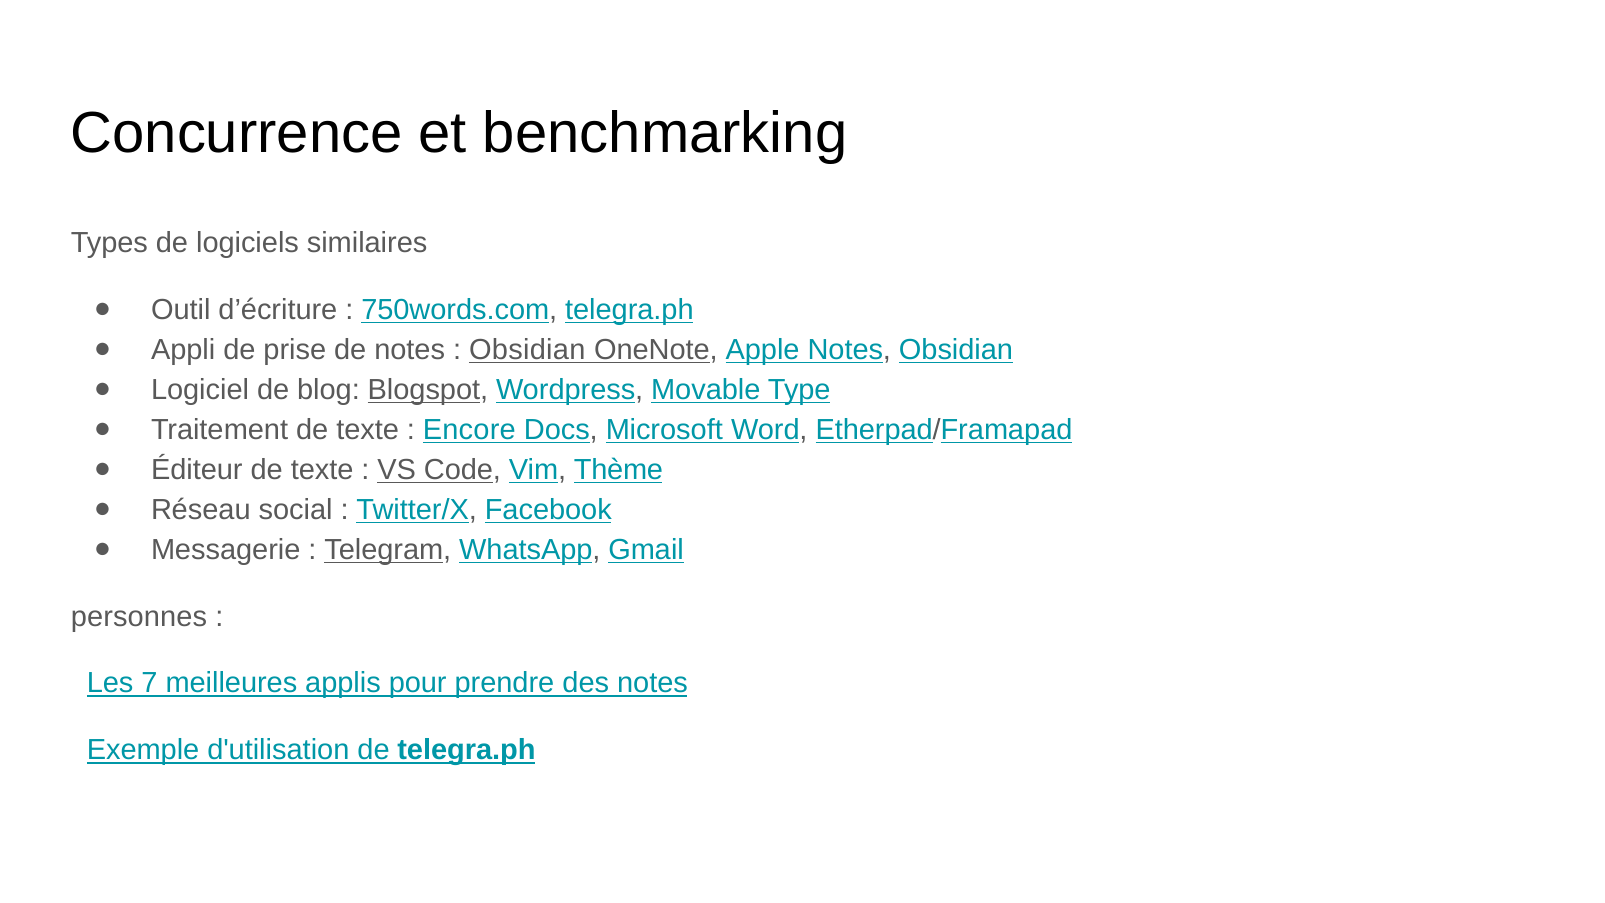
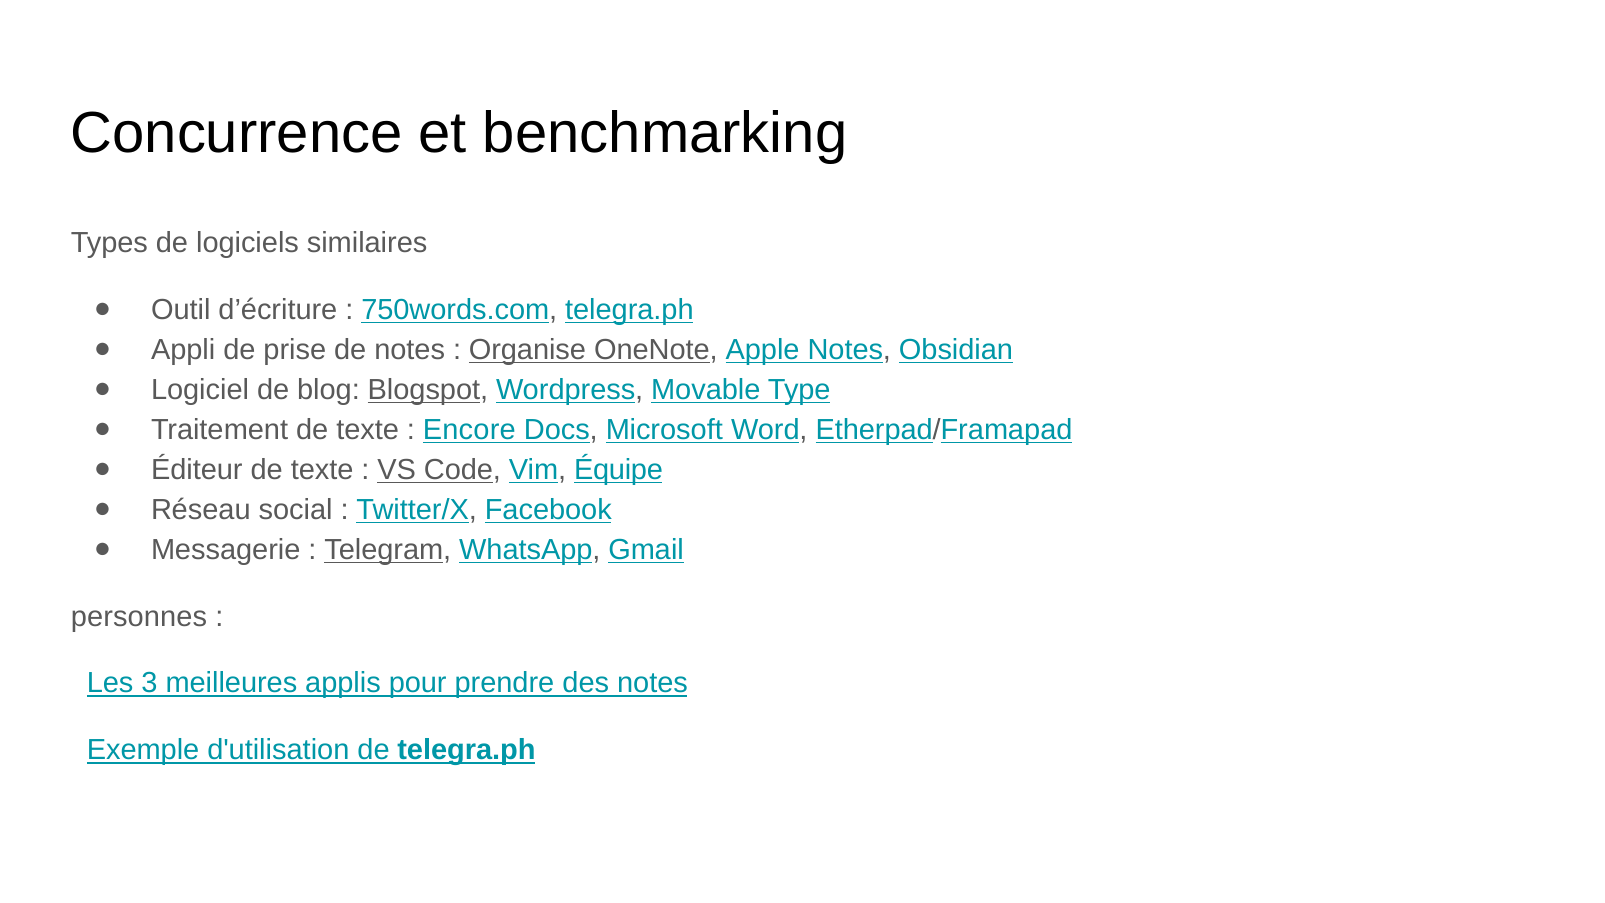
Obsidian: Obsidian -> Organise (527, 350)
Thème: Thème -> Équipe (619, 470)
7: 7 -> 3 (150, 683)
